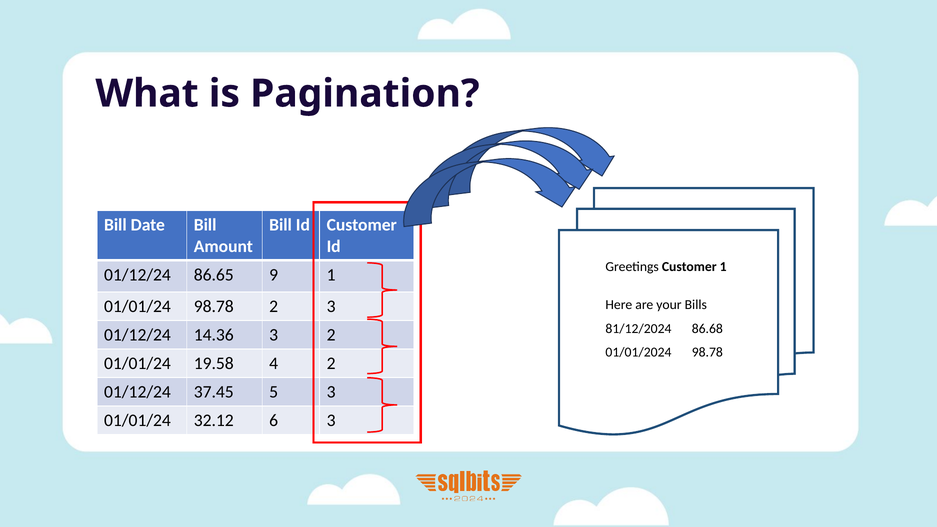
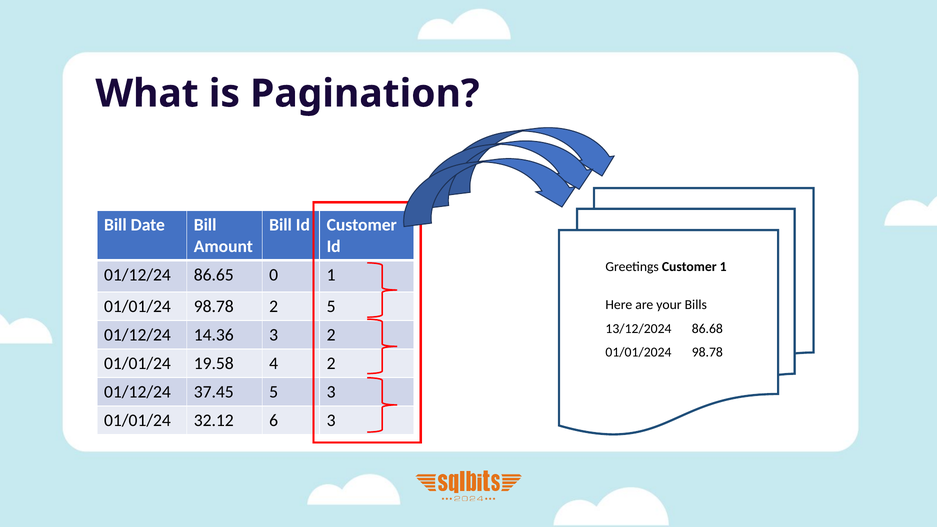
9: 9 -> 0 (274, 275)
2 3: 3 -> 5 (331, 307)
81/12/2024: 81/12/2024 -> 13/12/2024 (639, 329)
